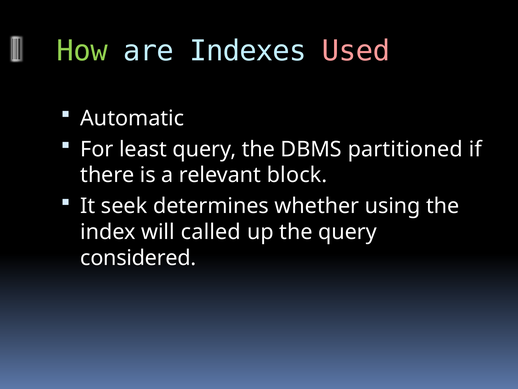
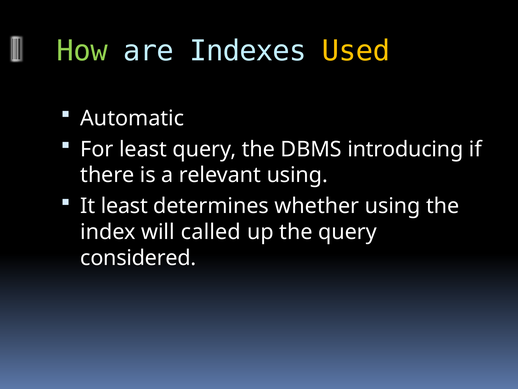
Used colour: pink -> yellow (356, 51)
partitioned: partitioned -> introducing (405, 149)
relevant block: block -> using (297, 175)
It seek: seek -> least (124, 206)
